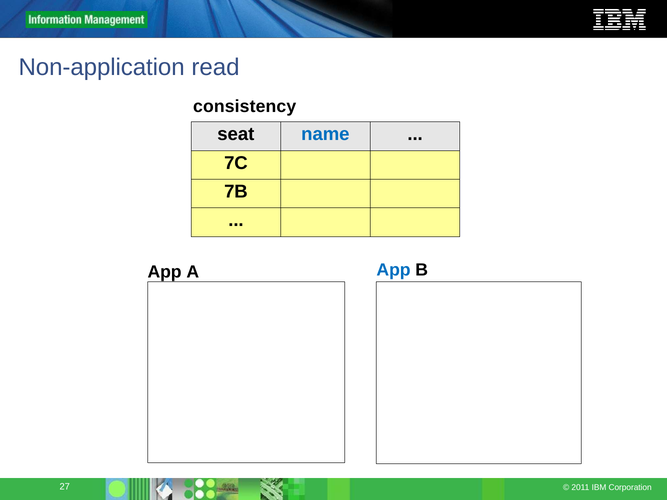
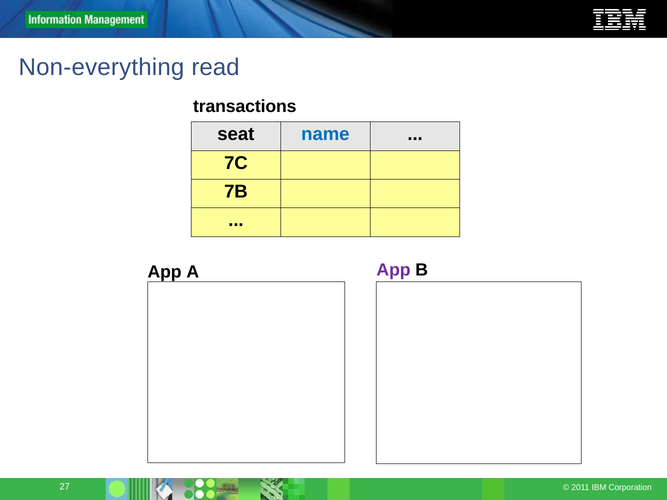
Non-application: Non-application -> Non-everything (101, 67)
consistency: consistency -> transactions (245, 106)
App colour: blue -> purple (394, 270)
